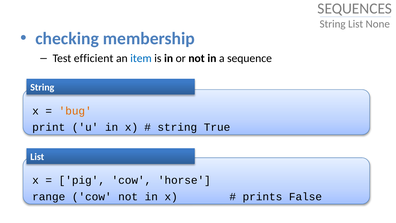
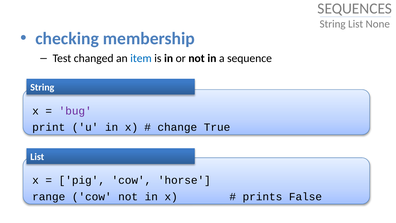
efficient: efficient -> changed (94, 58)
bug colour: orange -> purple (75, 111)
string: string -> change (177, 127)
